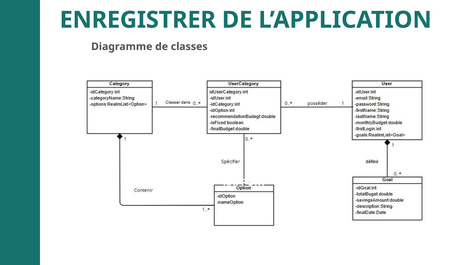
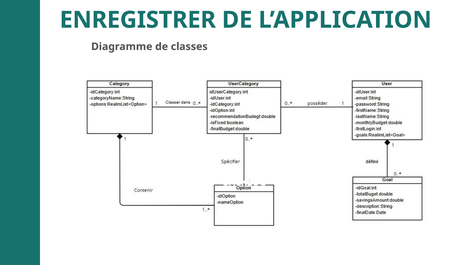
RAPPORT: RAPPORT -> BACKLOG (244, 183)
